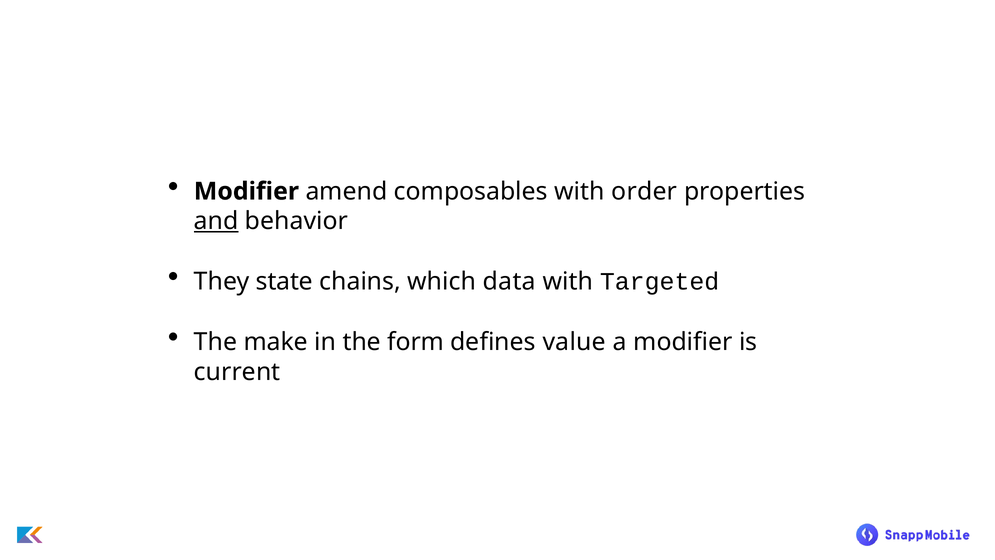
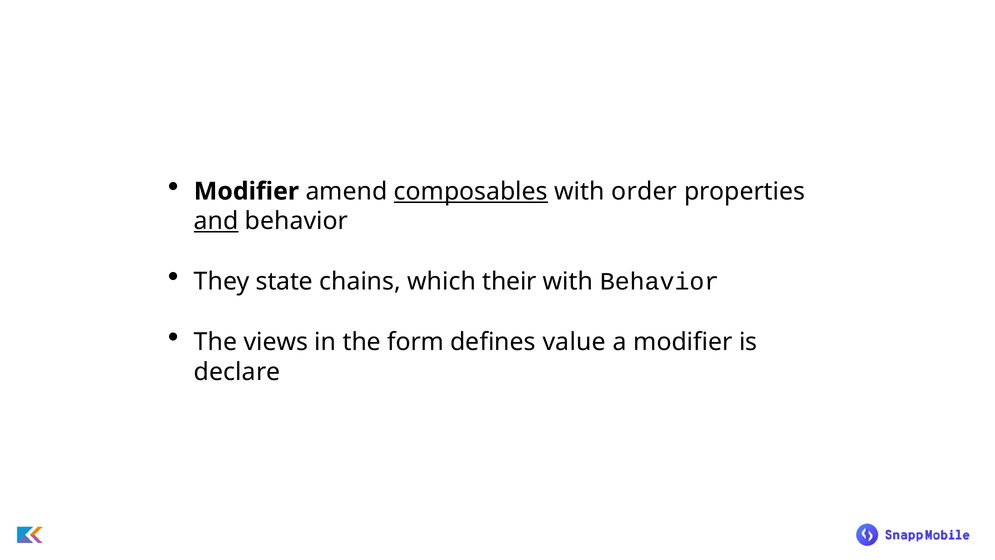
composables underline: none -> present (471, 191)
data: data -> their (510, 282)
with Targeted: Targeted -> Behavior (660, 282)
make: make -> views (276, 342)
current: current -> declare (237, 372)
